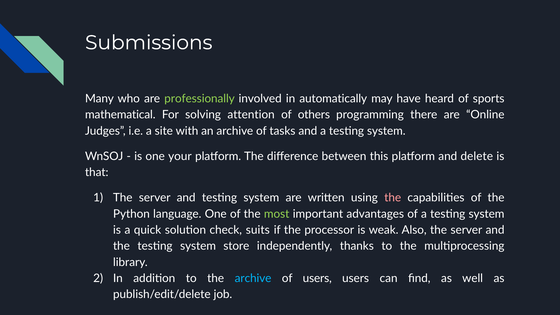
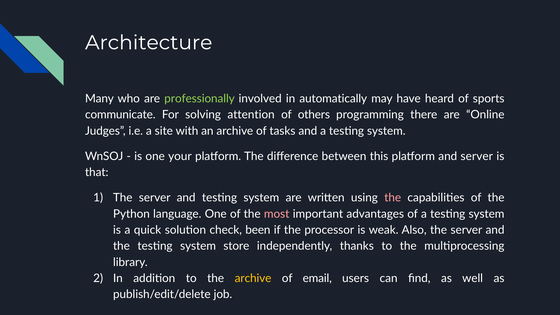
Submissions: Submissions -> Architecture (149, 43)
mathematical: mathematical -> communicate (120, 115)
and delete: delete -> server (477, 156)
most colour: light green -> pink (277, 214)
suits: suits -> been (258, 230)
archive colour: light blue -> yellow (253, 278)
of users: users -> email (317, 278)
